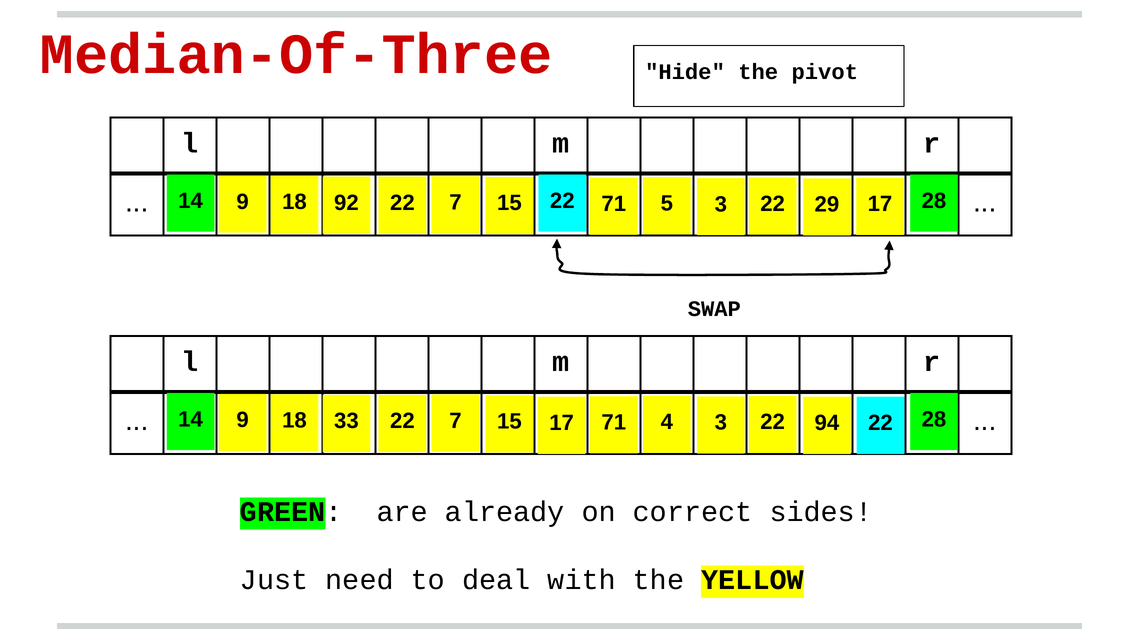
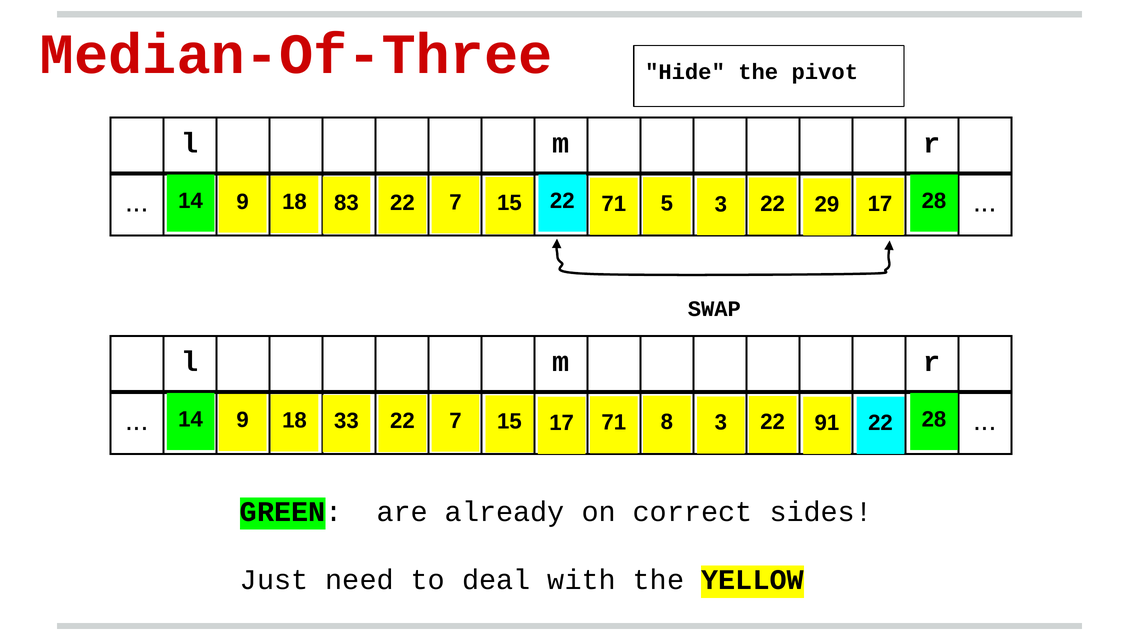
92: 92 -> 83 (346, 203)
4: 4 -> 8 (667, 422)
94: 94 -> 91 (827, 423)
